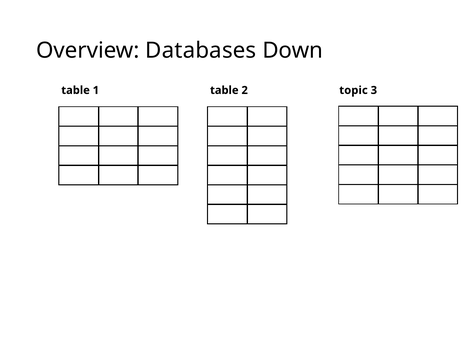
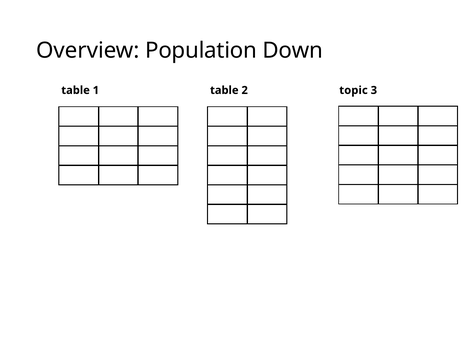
Databases: Databases -> Population (201, 50)
